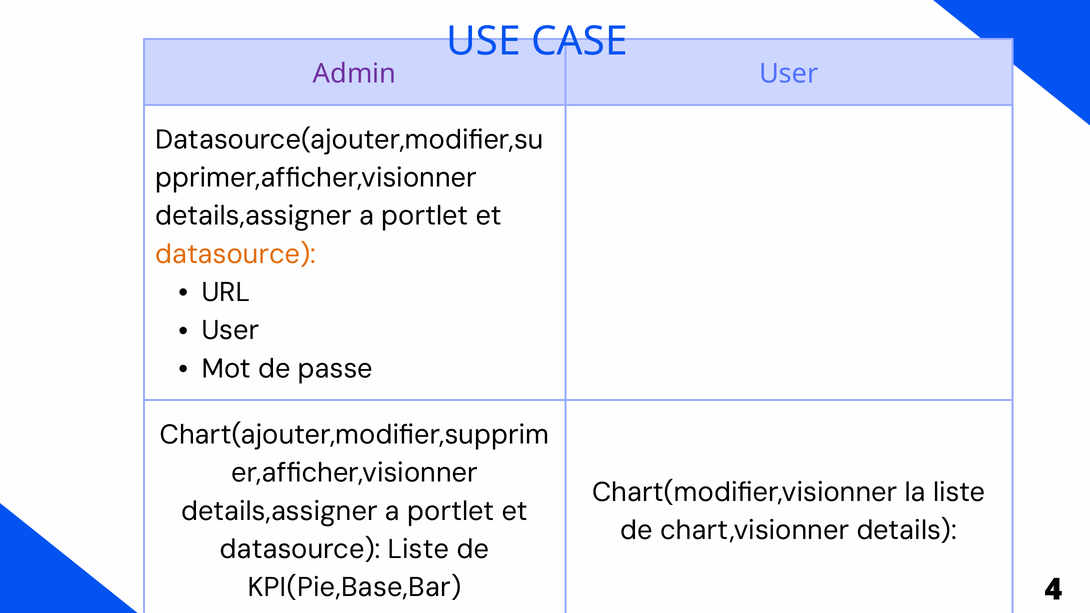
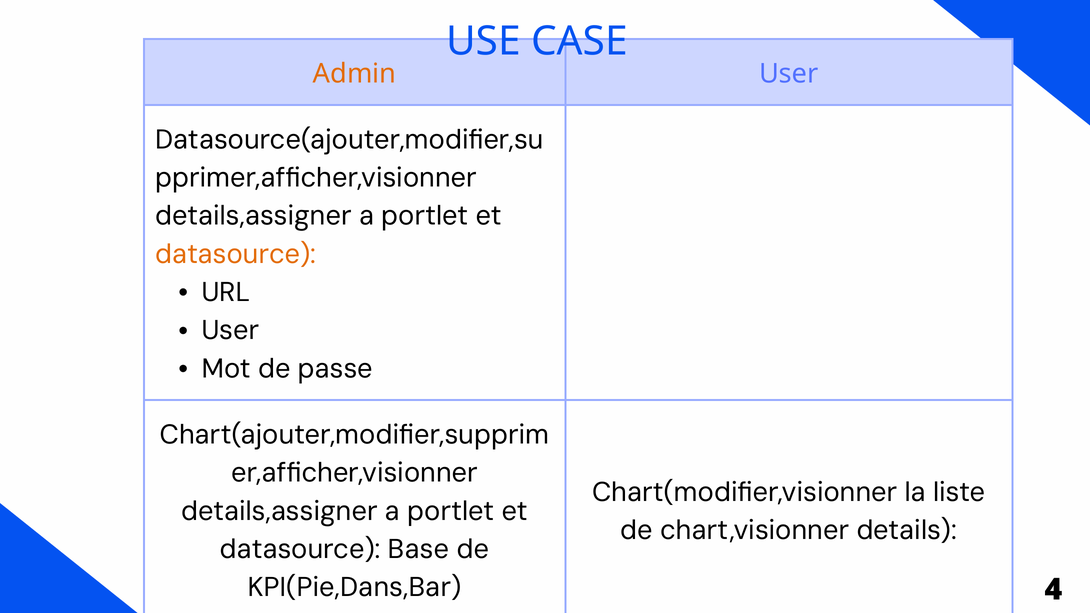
Admin colour: purple -> orange (355, 74)
datasource Liste: Liste -> Base (418, 549)
KPI(Pie,Base,Bar: KPI(Pie,Base,Bar -> KPI(Pie,Dans,Bar (355, 588)
